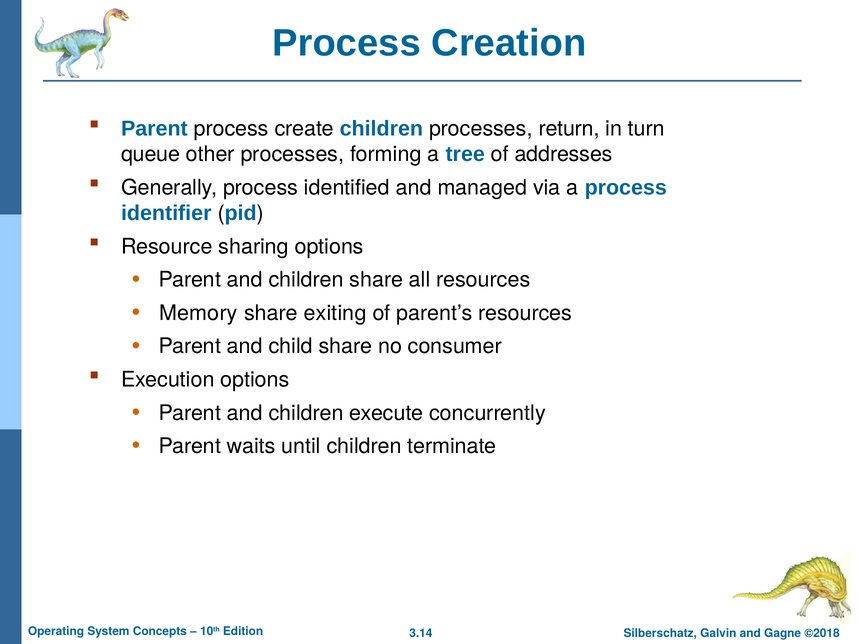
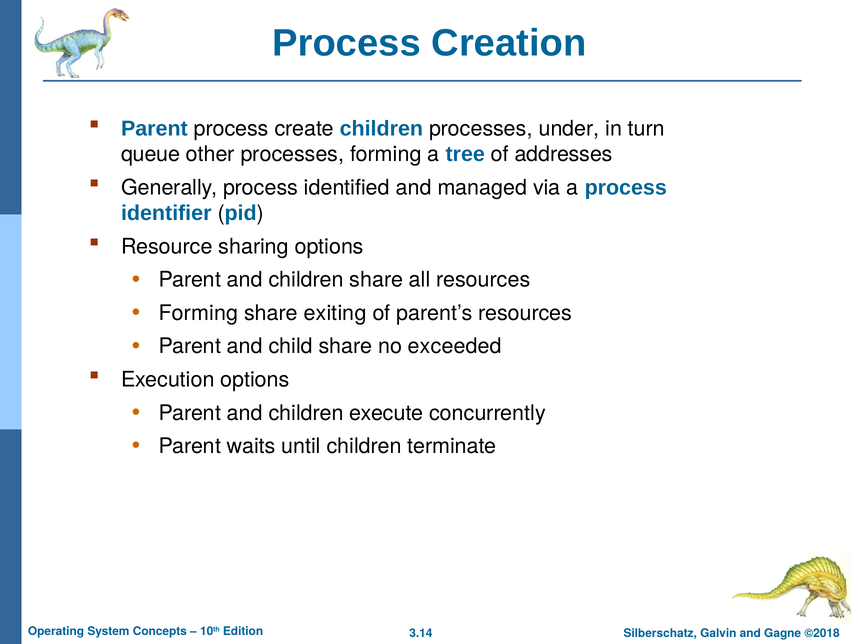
return: return -> under (569, 129)
Memory: Memory -> Forming (198, 313)
consumer: consumer -> exceeded (455, 347)
